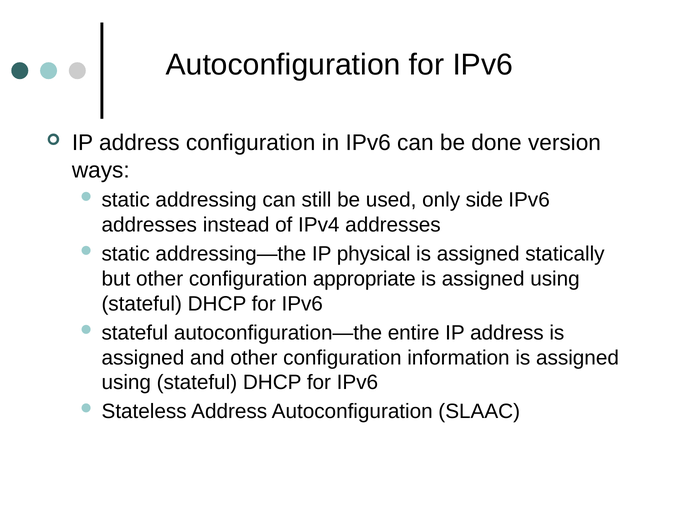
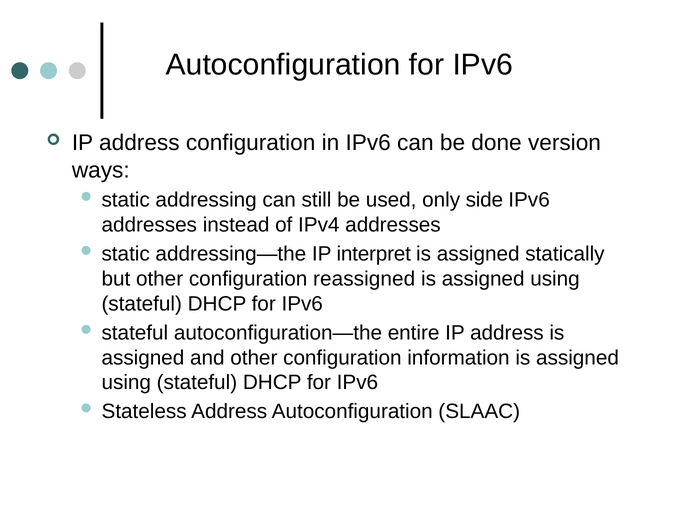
physical: physical -> interpret (374, 254)
appropriate: appropriate -> reassigned (364, 279)
